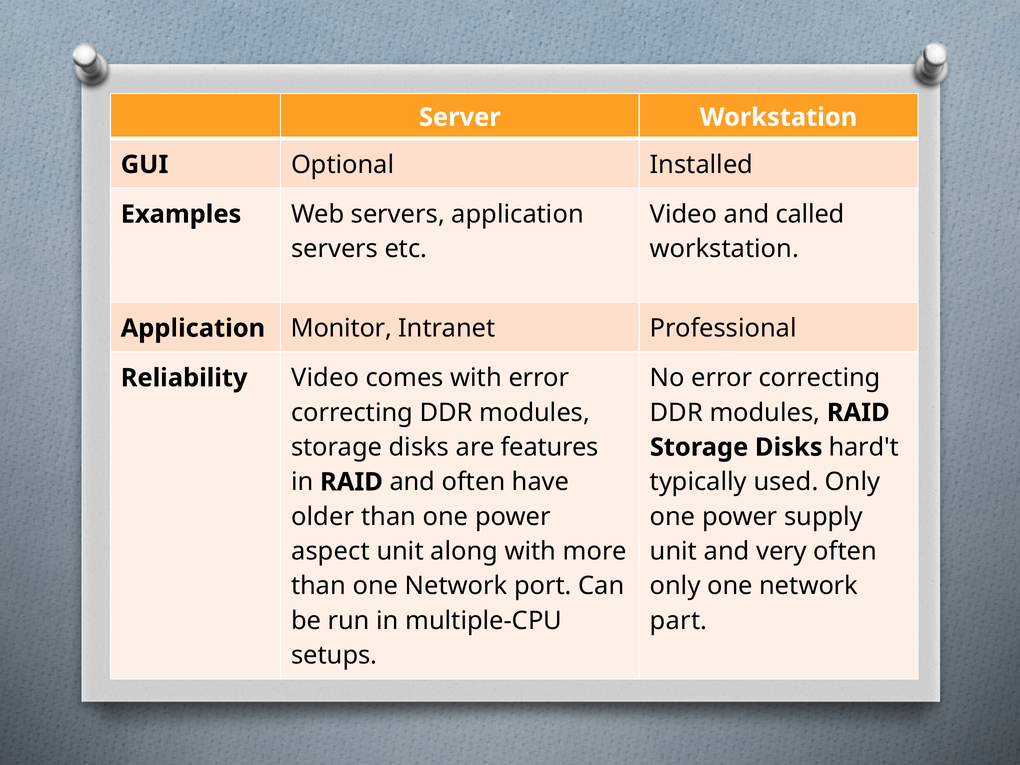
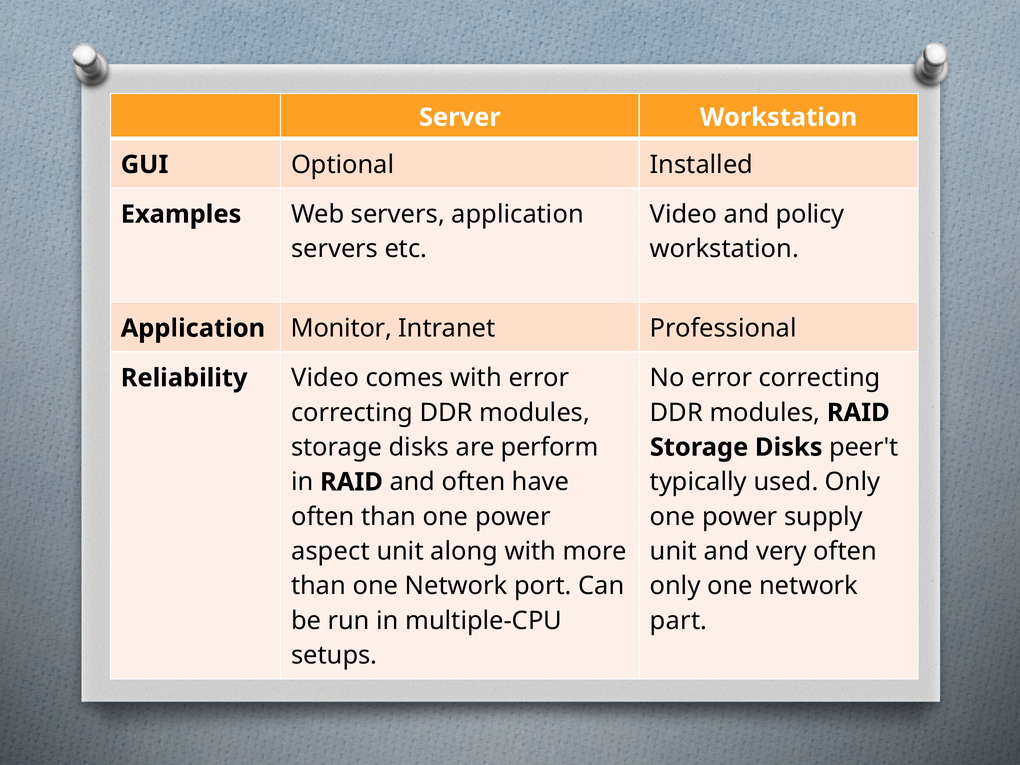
called: called -> policy (810, 214)
features: features -> perform (550, 447)
hard't: hard't -> peer't (864, 447)
older: older -> often (323, 517)
